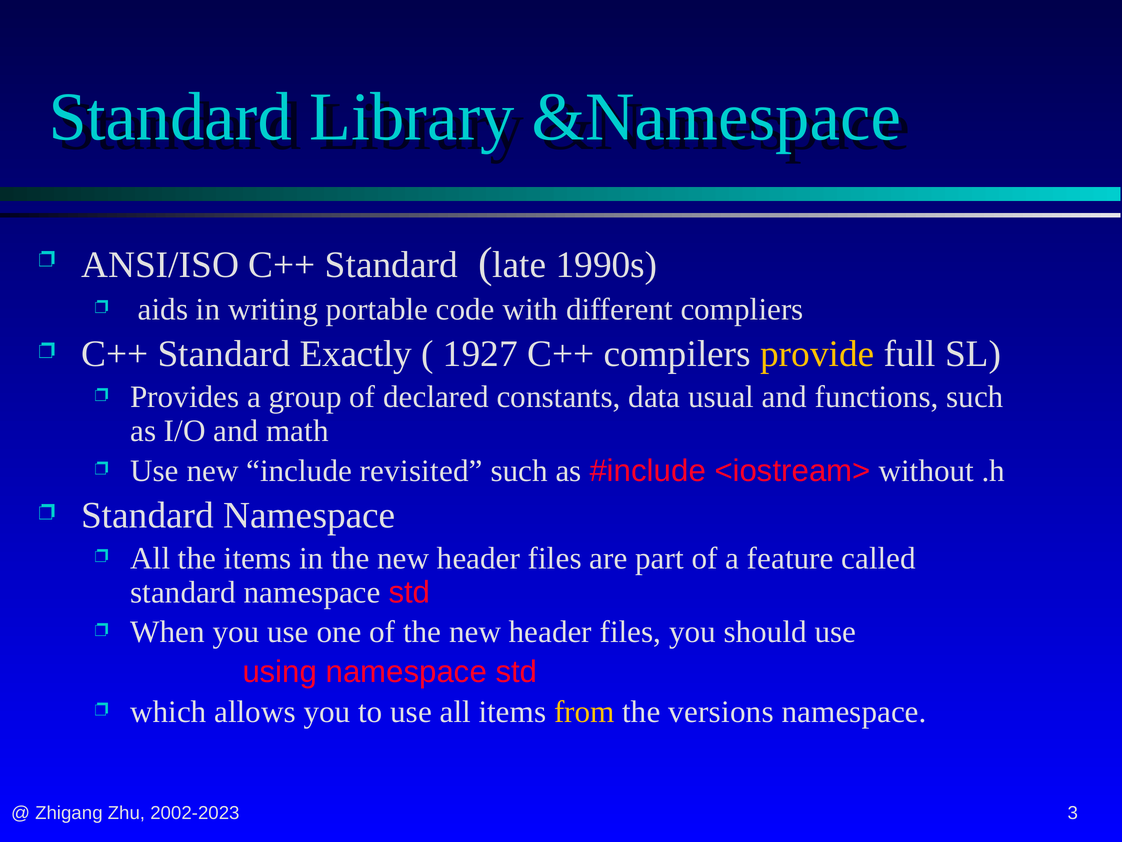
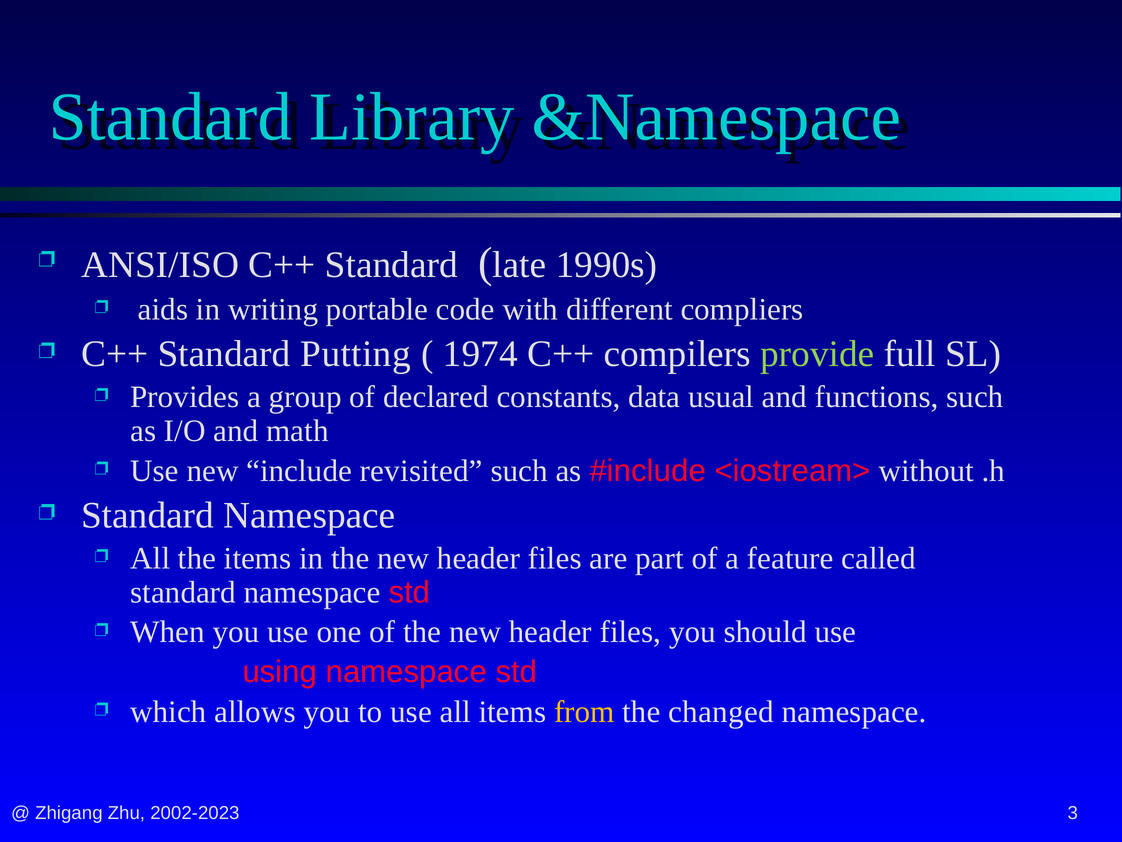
Exactly: Exactly -> Putting (356, 354)
1927: 1927 -> 1974 (480, 354)
provide colour: yellow -> light green (817, 354)
versions: versions -> changed (721, 712)
